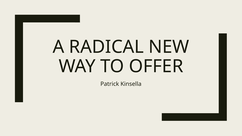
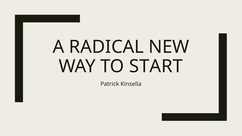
OFFER: OFFER -> START (156, 66)
